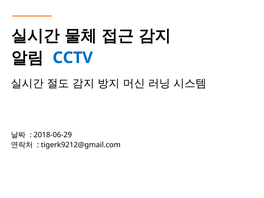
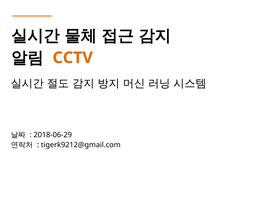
CCTV colour: blue -> orange (73, 58)
